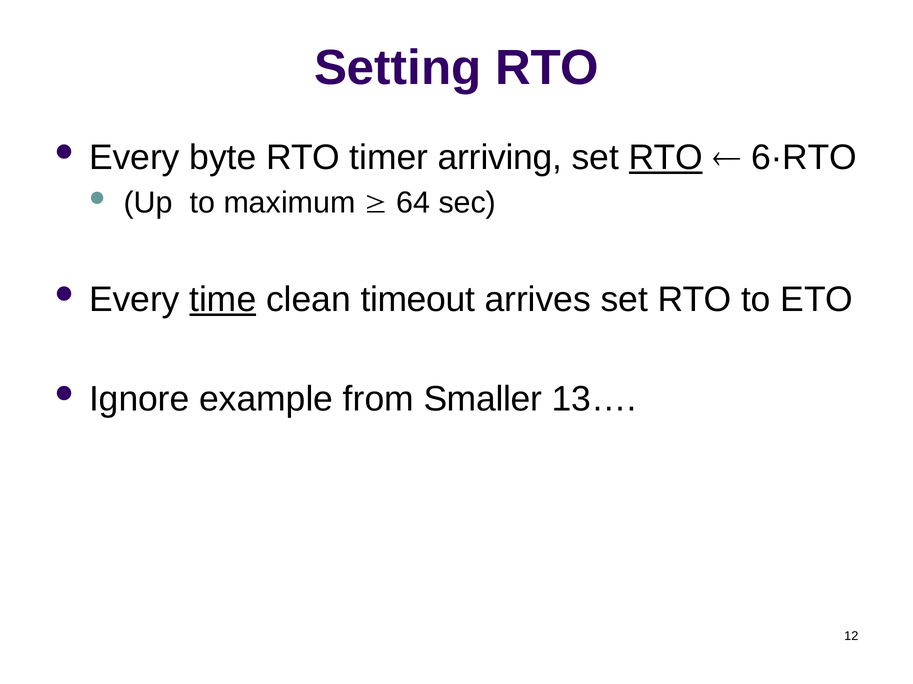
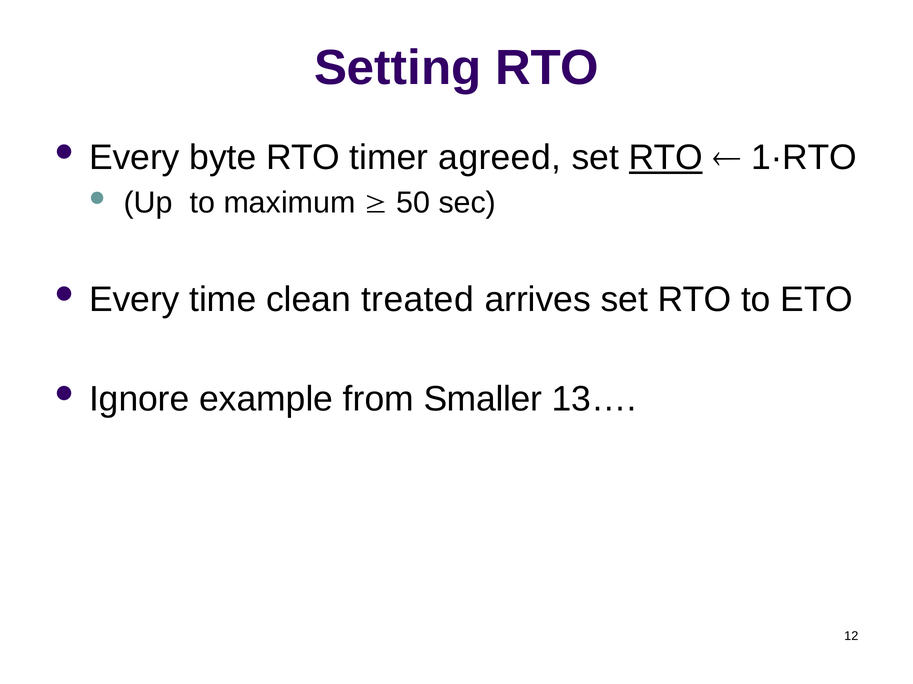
arriving: arriving -> agreed (500, 158)
6·RTO: 6·RTO -> 1·RTO (804, 158)
64: 64 -> 50 (413, 203)
time underline: present -> none (223, 300)
timeout: timeout -> treated (418, 300)
